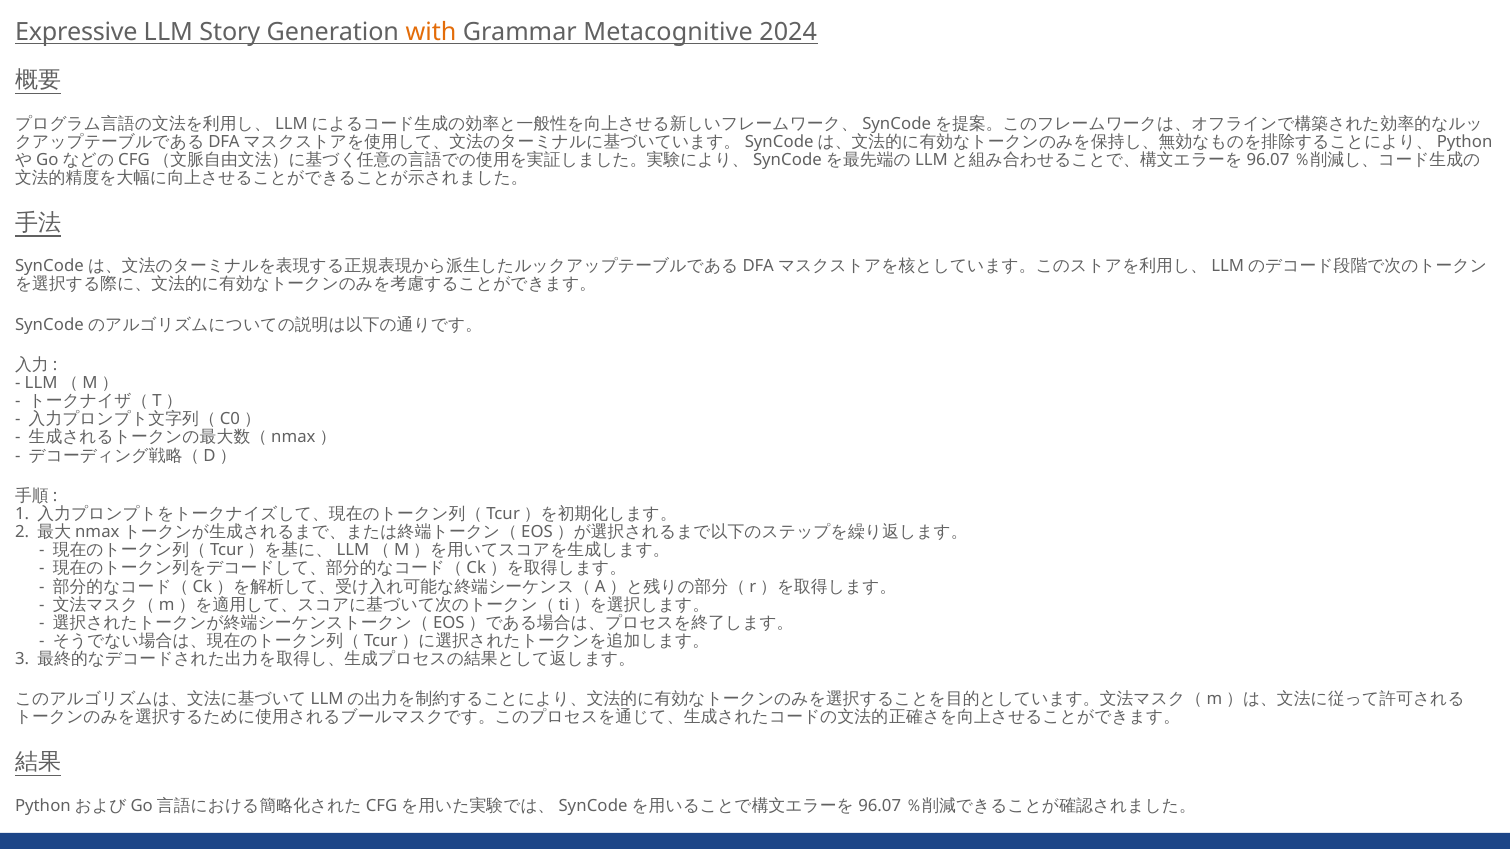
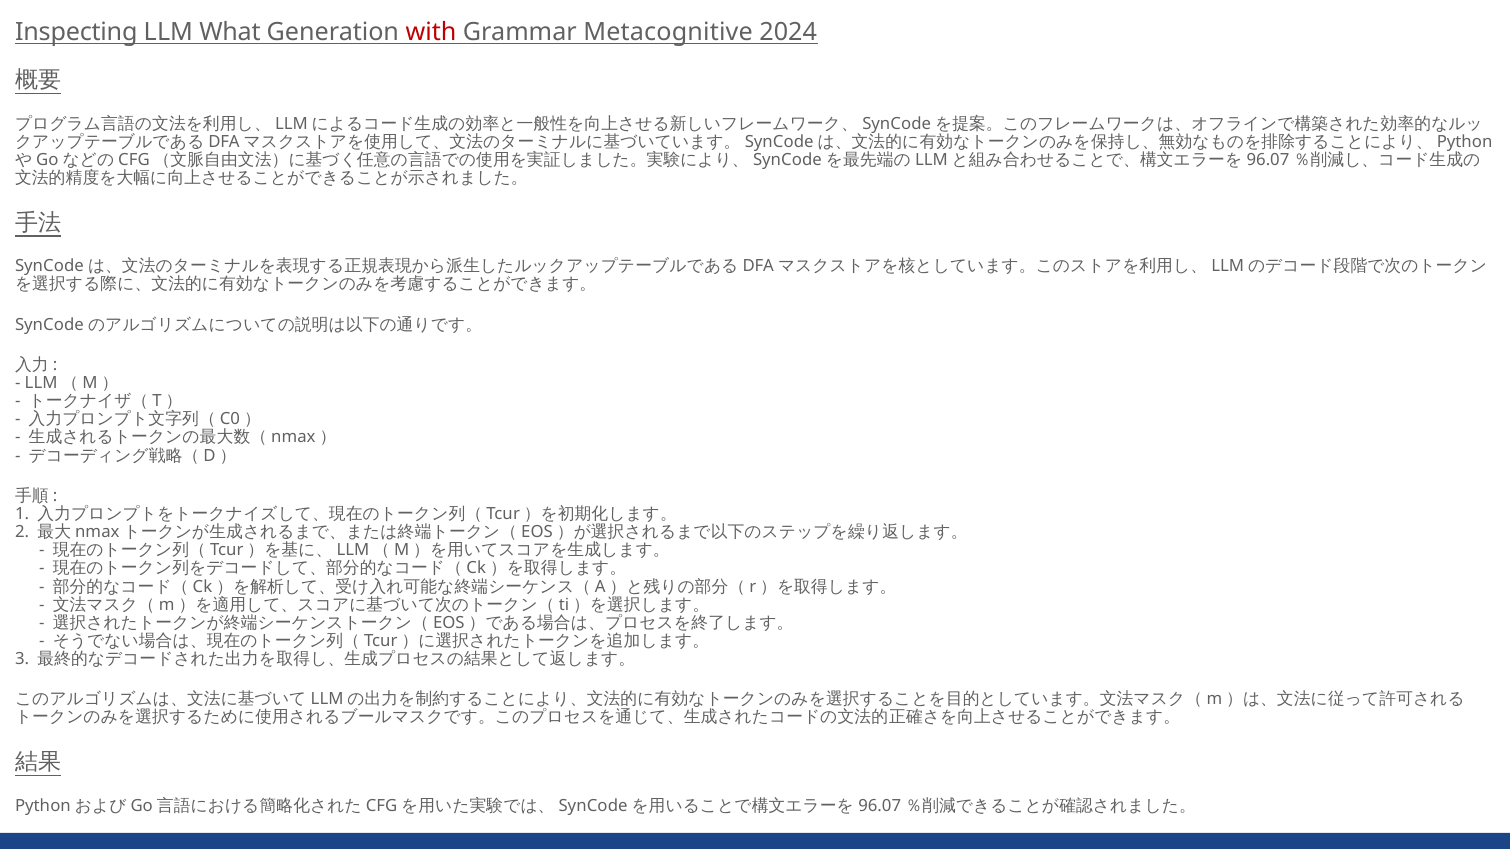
Expressive: Expressive -> Inspecting (76, 32)
Story: Story -> What (230, 32)
with colour: orange -> red (431, 32)
